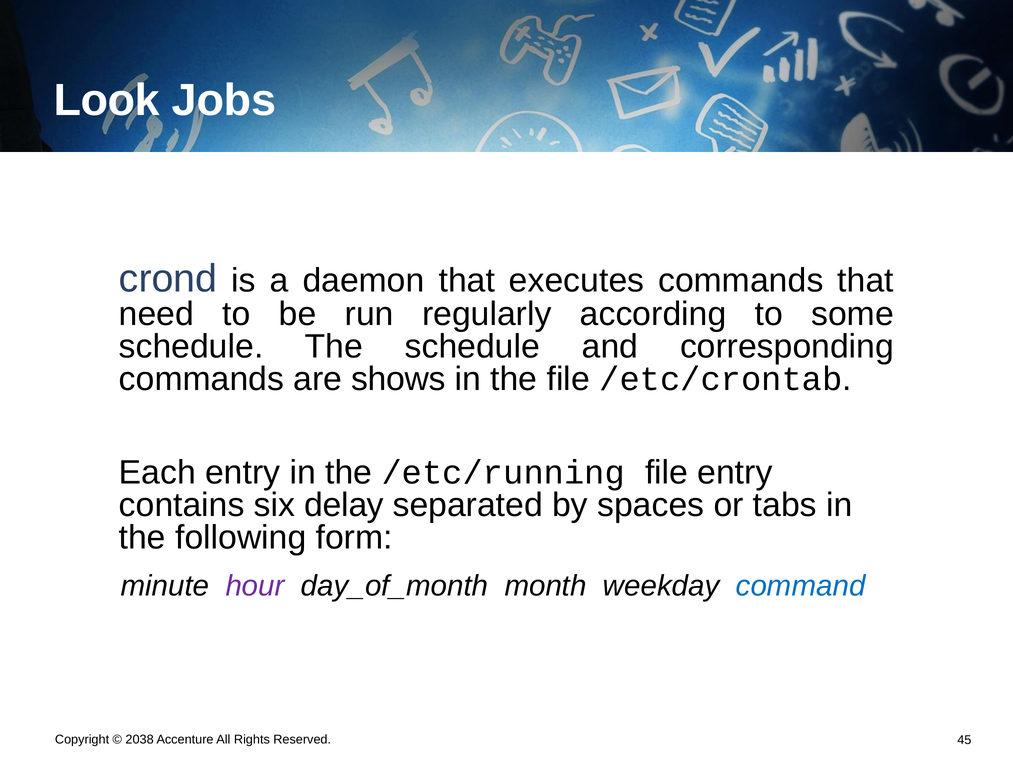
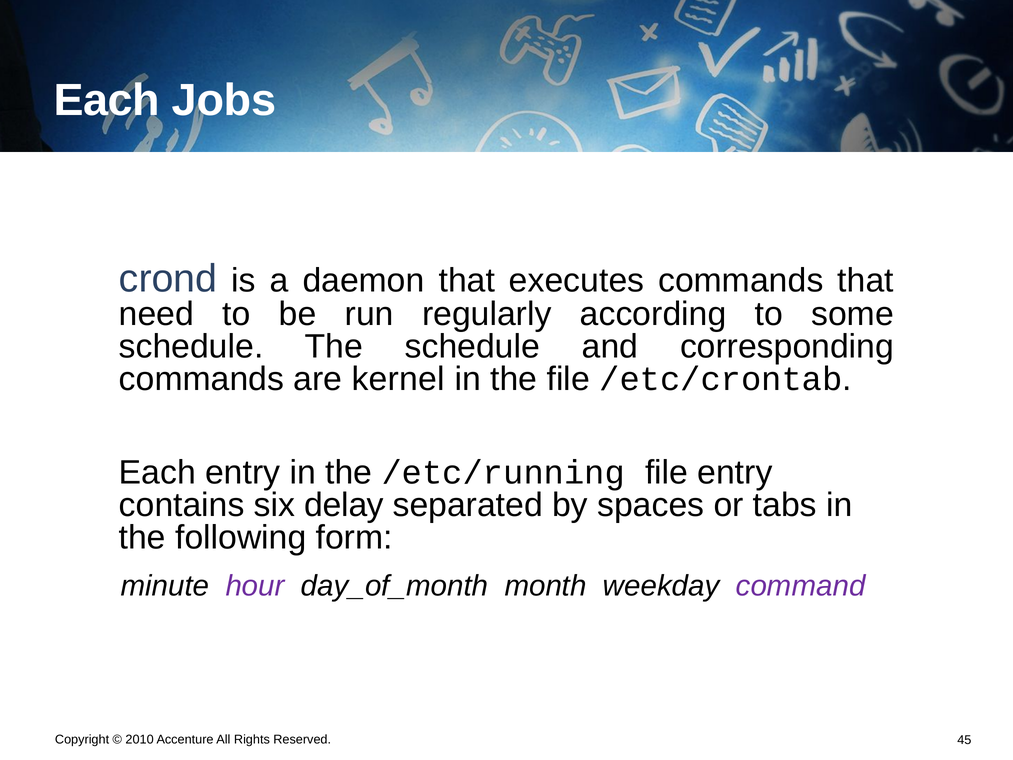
Look: Look -> Each (107, 100)
shows: shows -> kernel (398, 379)
command colour: blue -> purple (801, 586)
2038: 2038 -> 2010 (140, 739)
